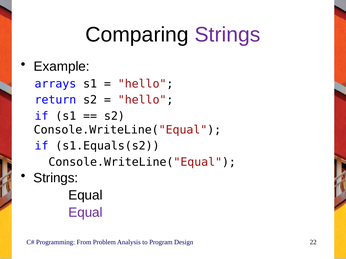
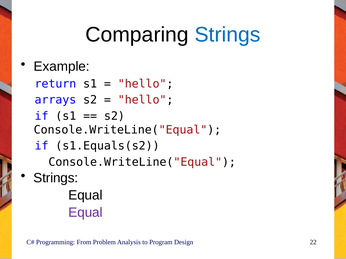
Strings colour: purple -> blue (228, 35)
arrays: arrays -> return (55, 84)
return: return -> arrays (55, 100)
